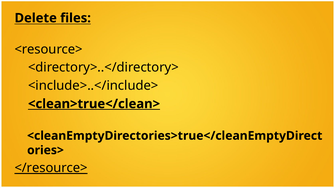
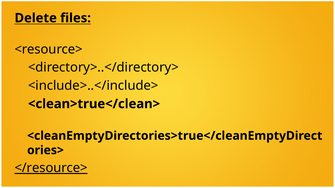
<clean>true</clean> underline: present -> none (94, 104)
